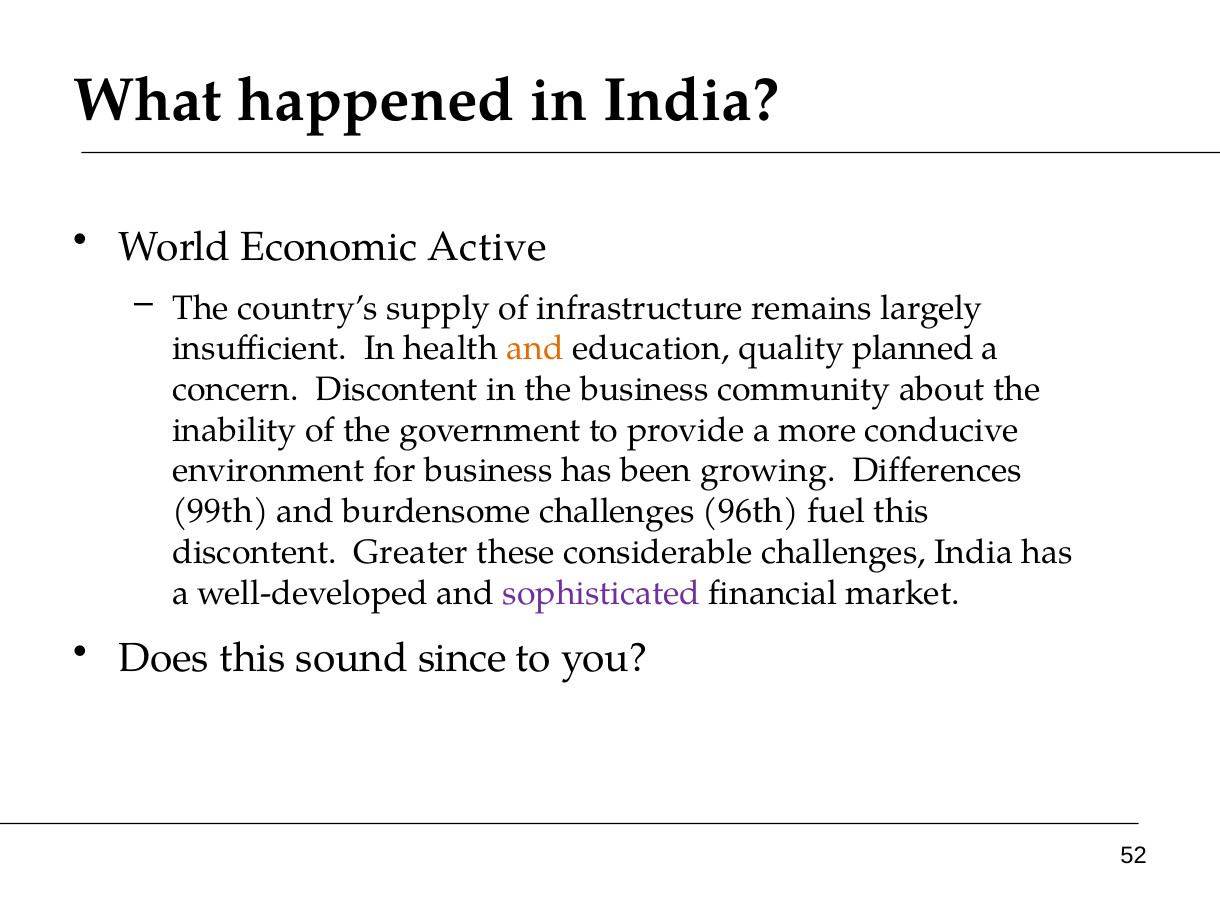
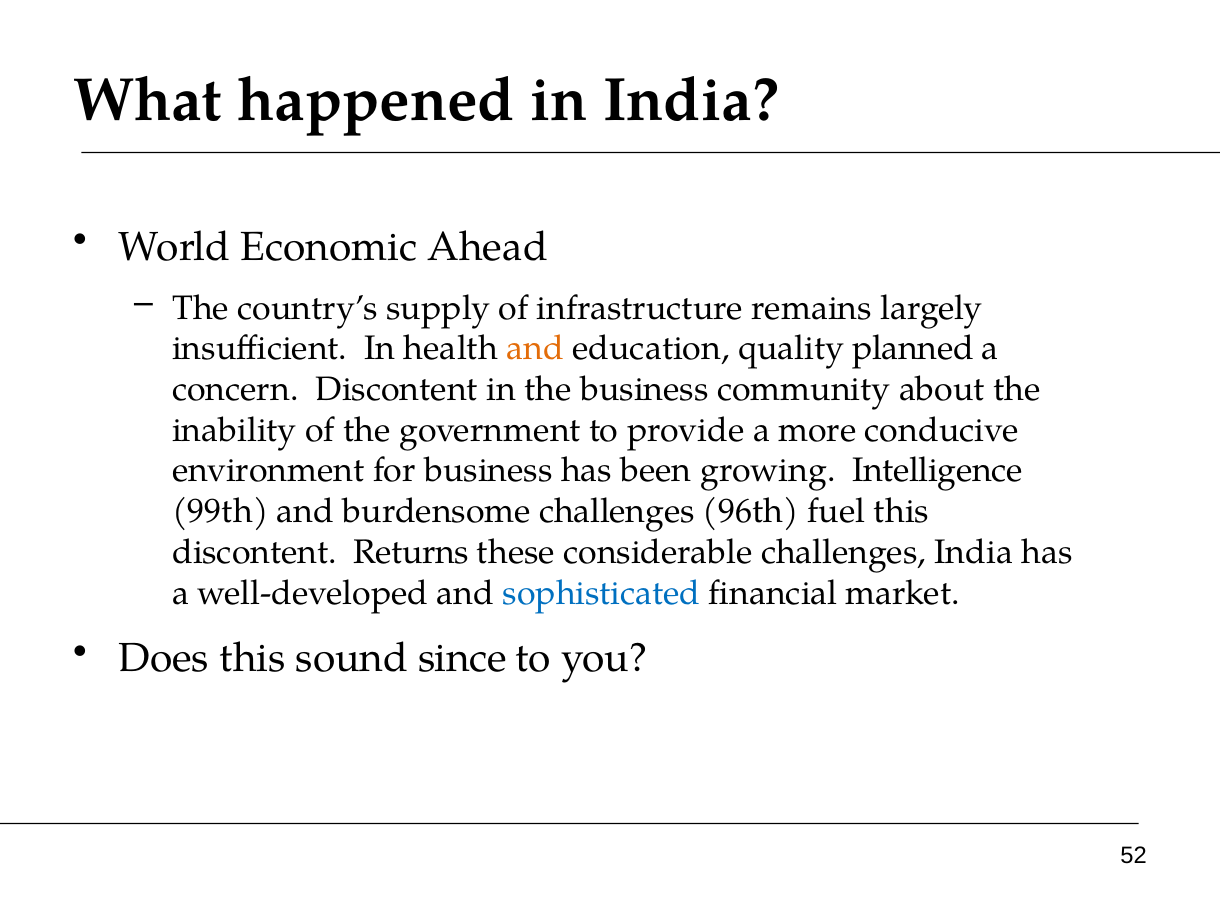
Active: Active -> Ahead (488, 247)
Differences: Differences -> Intelligence (937, 471)
Greater: Greater -> Returns (411, 552)
sophisticated colour: purple -> blue (602, 593)
